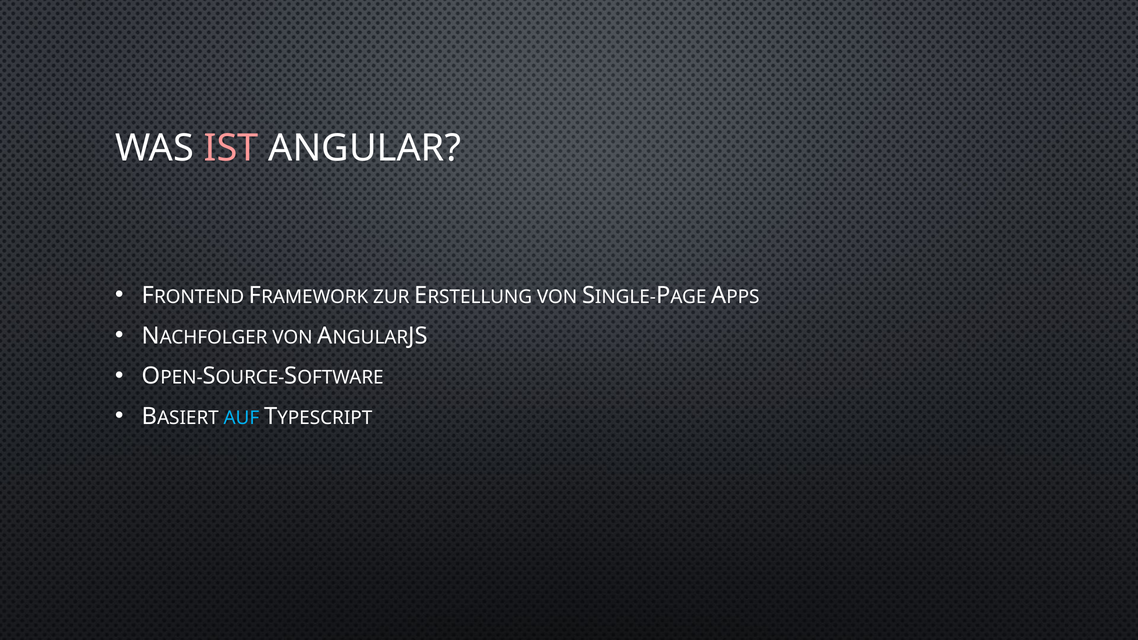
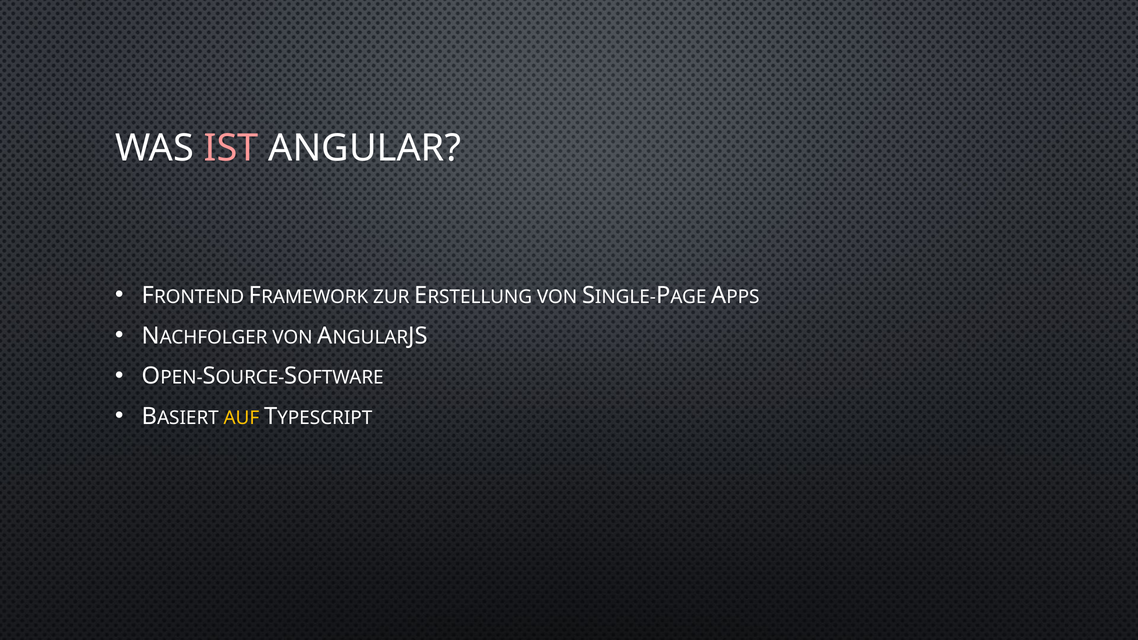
AUF colour: light blue -> yellow (241, 418)
